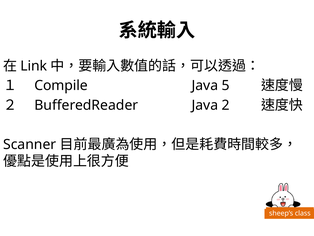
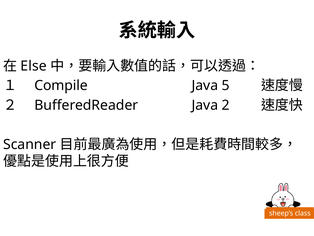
Link: Link -> Else (34, 66)
